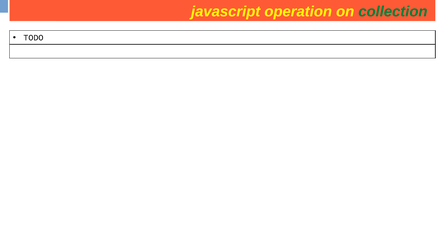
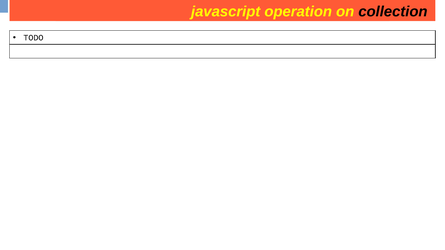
collection colour: green -> black (393, 12)
